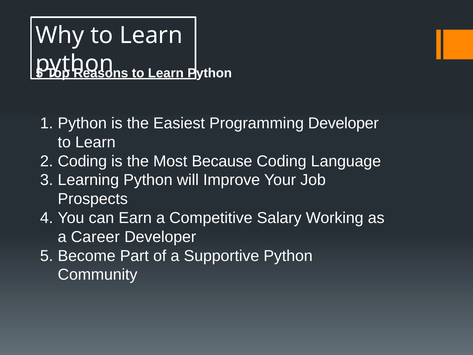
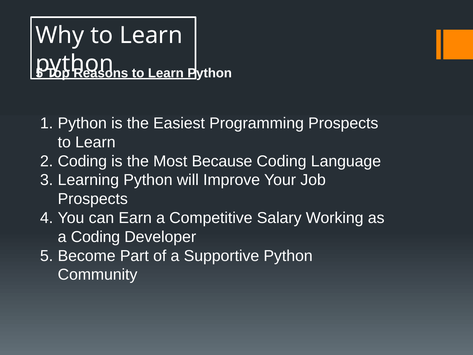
Programming Developer: Developer -> Prospects (343, 123)
a Career: Career -> Coding (95, 237)
